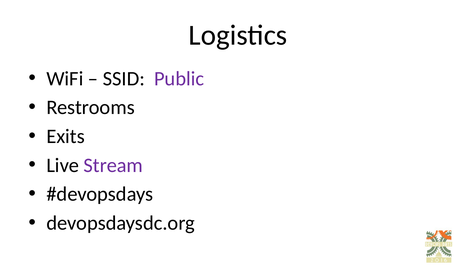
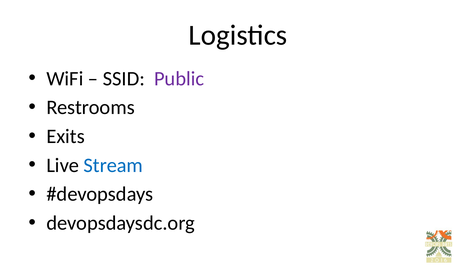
Stream colour: purple -> blue (113, 165)
